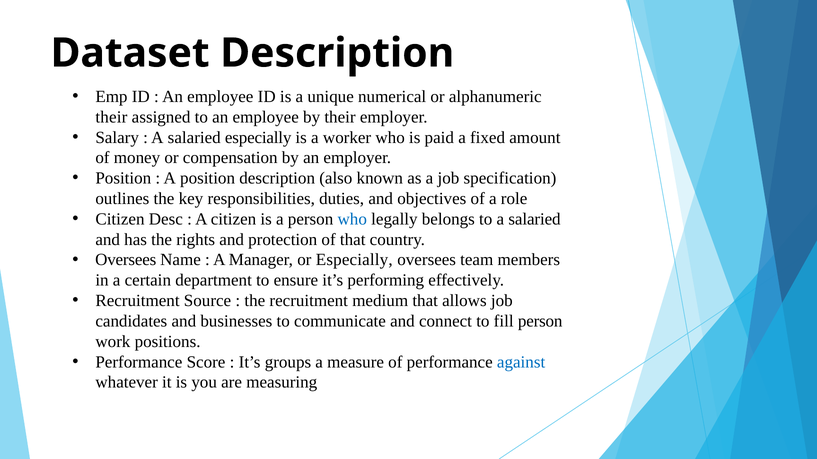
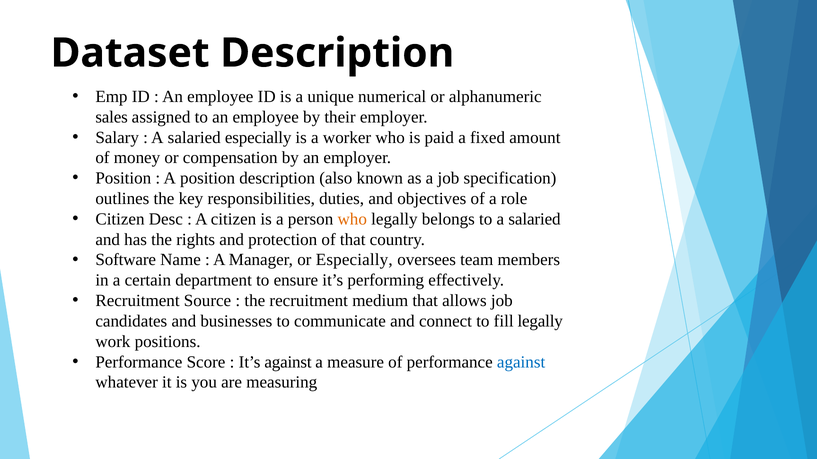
their: their -> sales (112, 117)
who colour: blue -> orange (352, 219)
Oversees: Oversees -> Software (126, 260)
fill person: person -> legally (540, 321)
It’s groups: groups -> against (288, 362)
